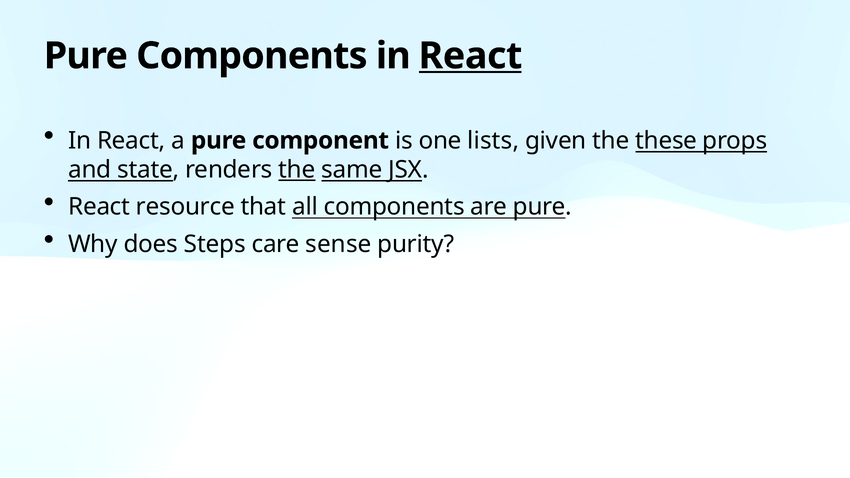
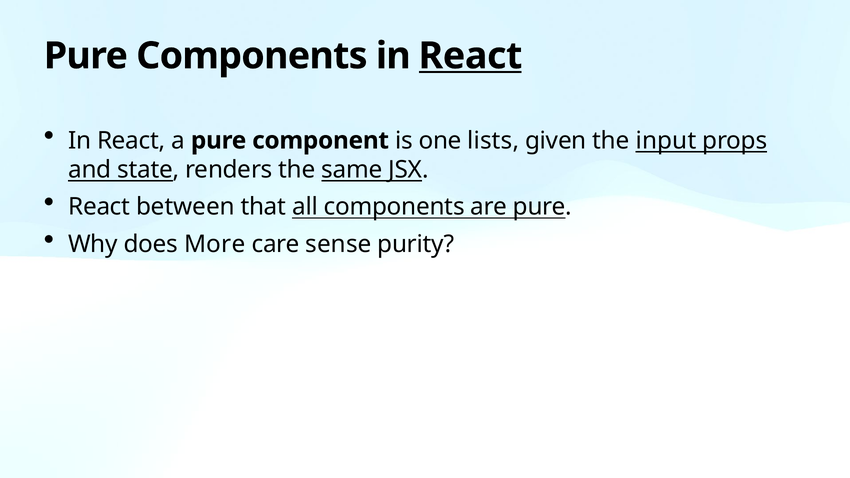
these: these -> input (666, 141)
the underline: present -> none (297, 170)
resource: resource -> between (185, 207)
Steps: Steps -> More (215, 244)
